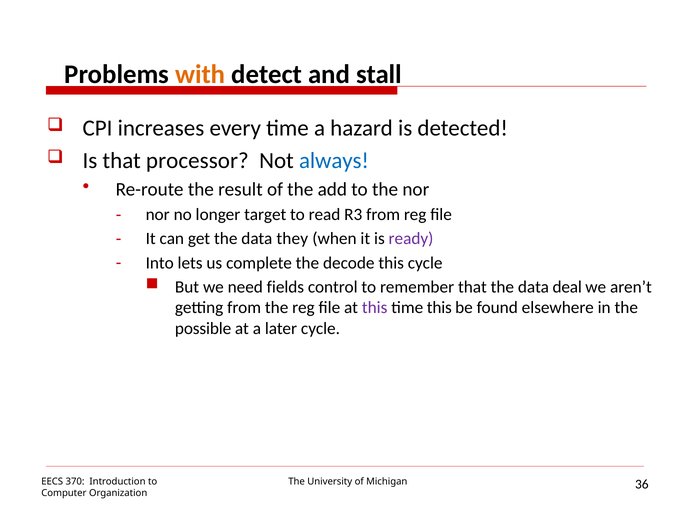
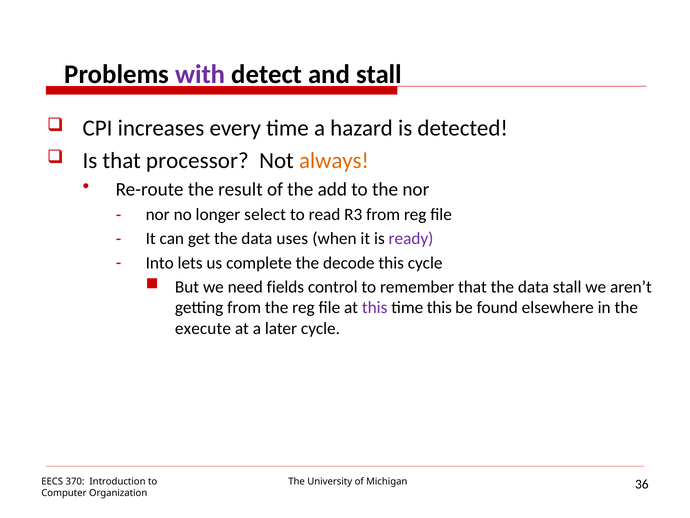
with colour: orange -> purple (200, 74)
always colour: blue -> orange (334, 160)
target: target -> select (265, 214)
they: they -> uses (292, 238)
data deal: deal -> stall (567, 287)
possible: possible -> execute (203, 328)
